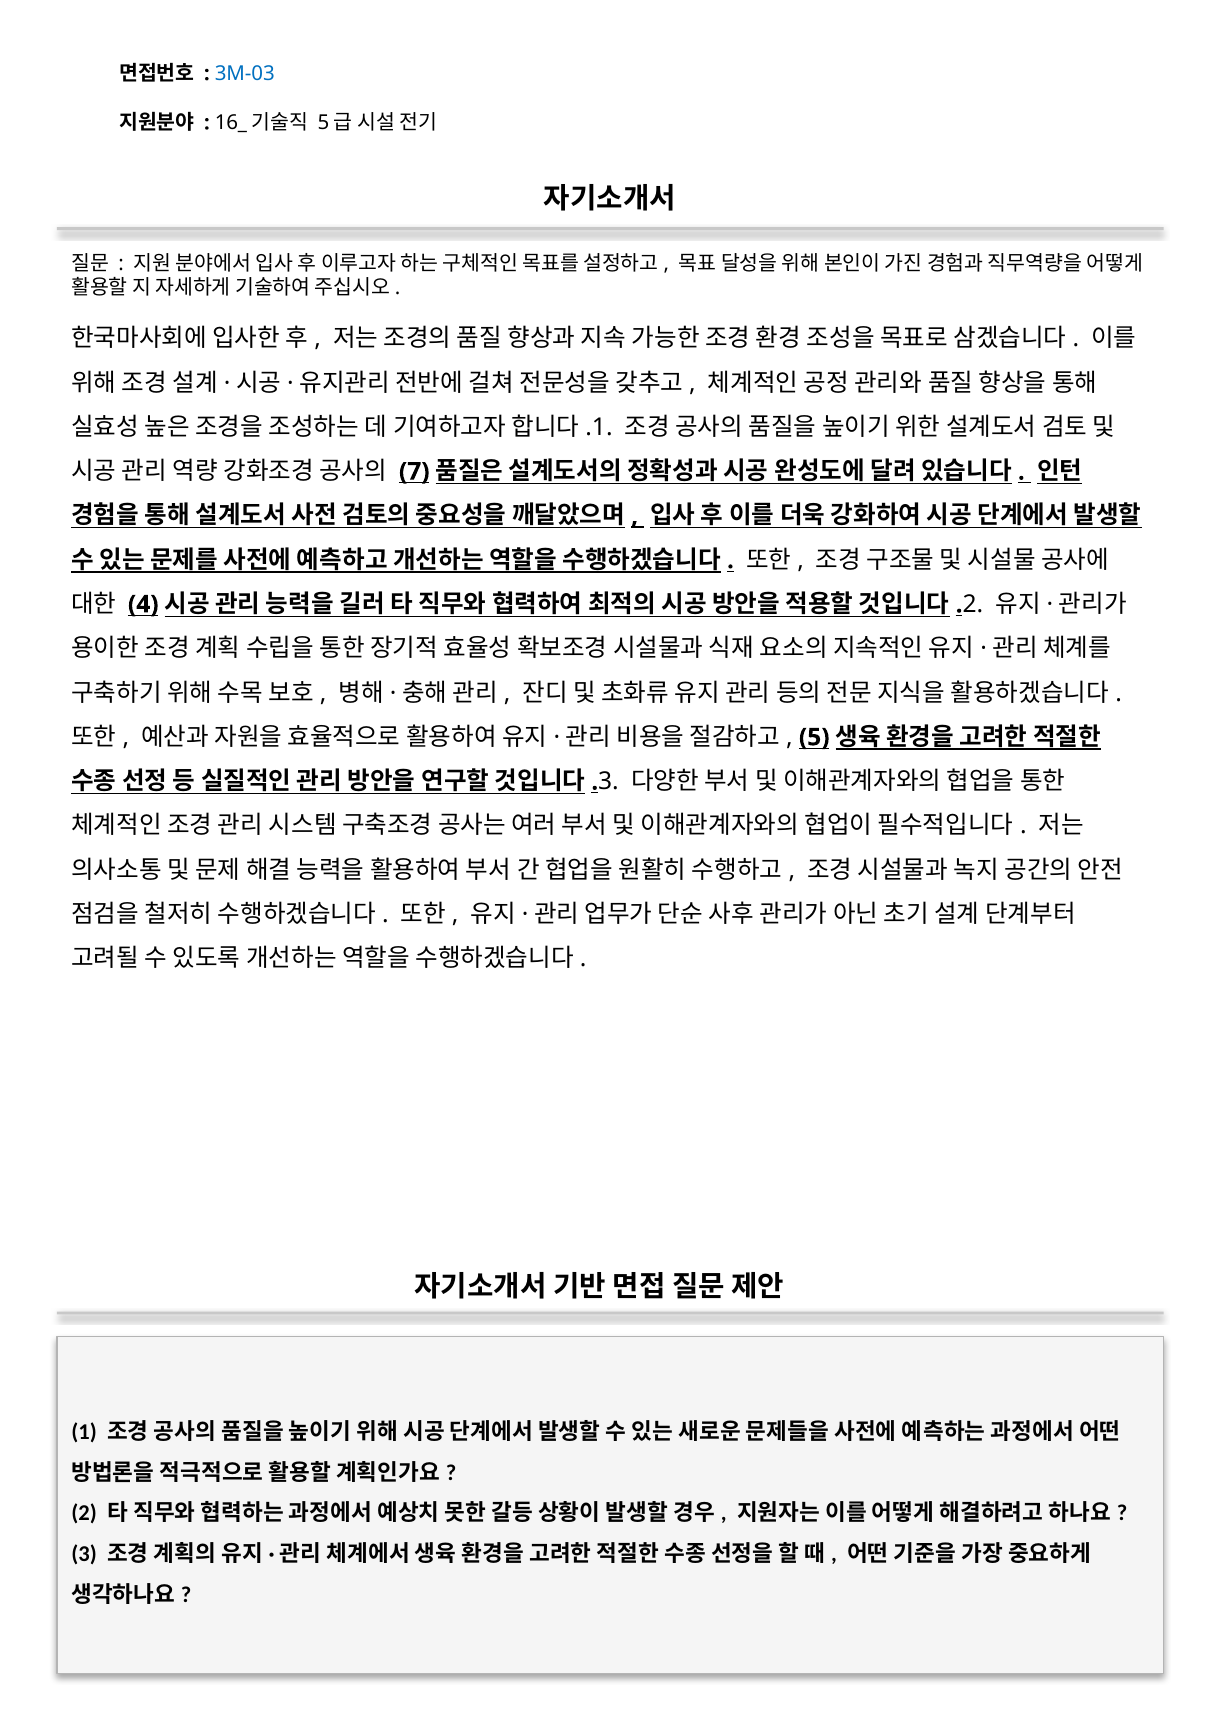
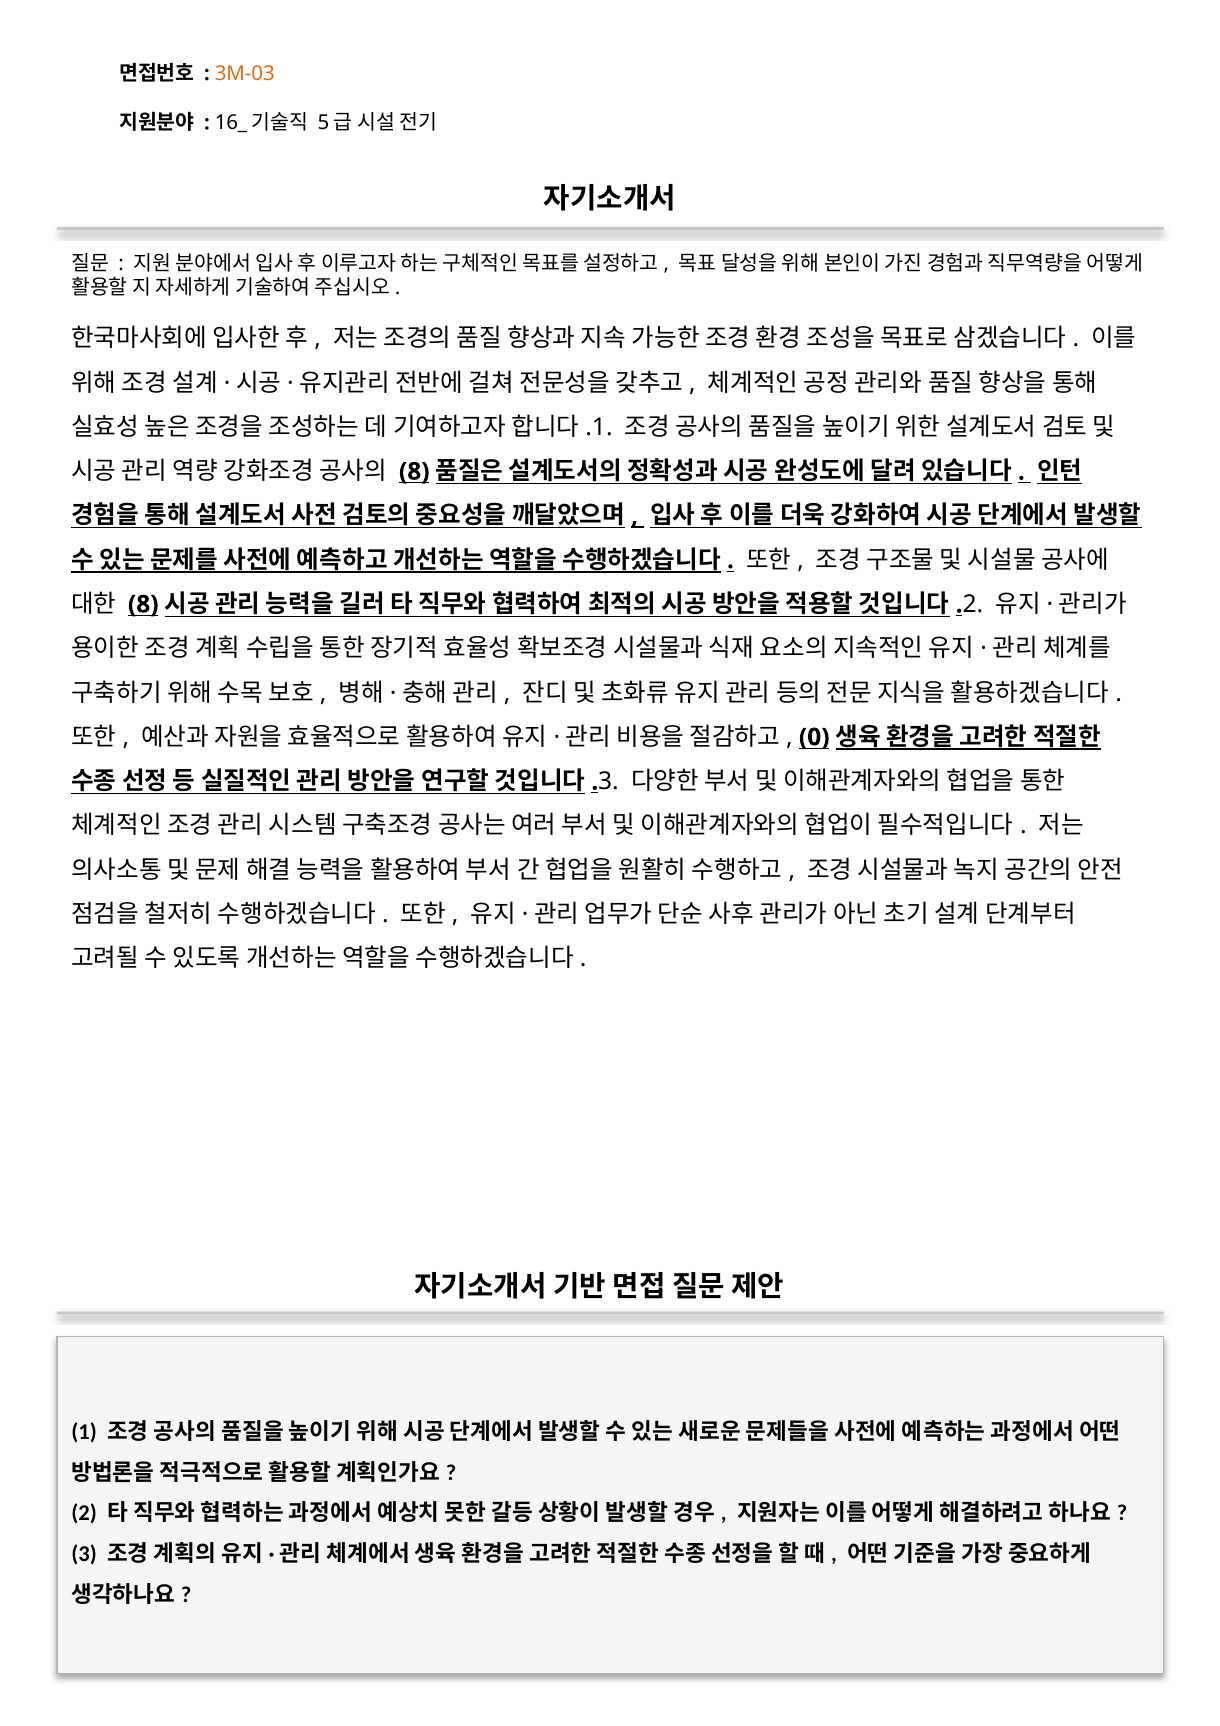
3M-03 colour: blue -> orange (245, 73)
7: 7 -> 8 (414, 471)
4: 4 -> 8 (143, 604)
5: 5 -> 0 (814, 737)
